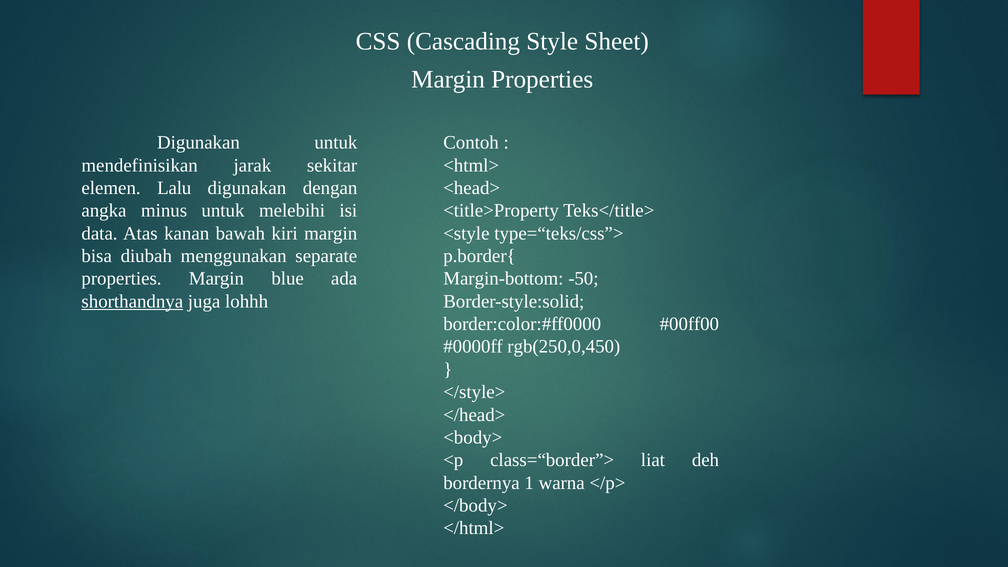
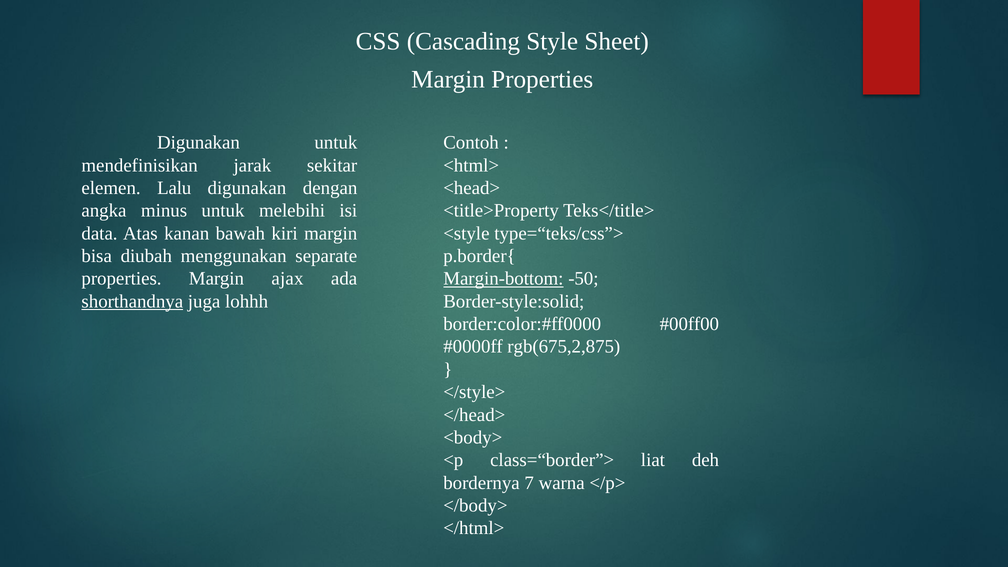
blue: blue -> ajax (287, 279)
Margin-bottom underline: none -> present (503, 279)
rgb(250,0,450: rgb(250,0,450 -> rgb(675,2,875 (564, 347)
1: 1 -> 7 (529, 483)
